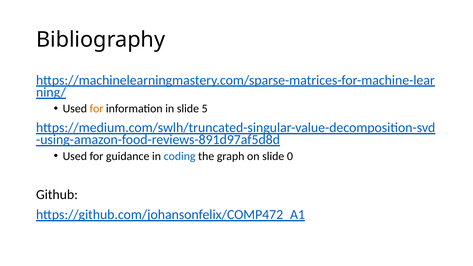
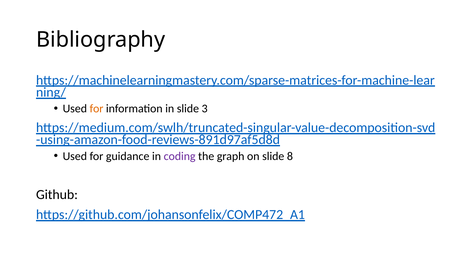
5: 5 -> 3 (205, 109)
coding colour: blue -> purple (180, 156)
0: 0 -> 8 (290, 156)
